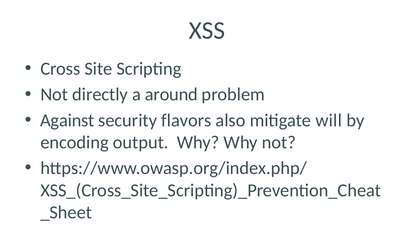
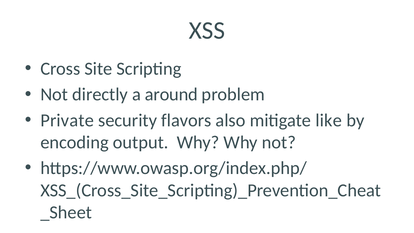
Against: Against -> Private (67, 120)
will: will -> like (329, 120)
